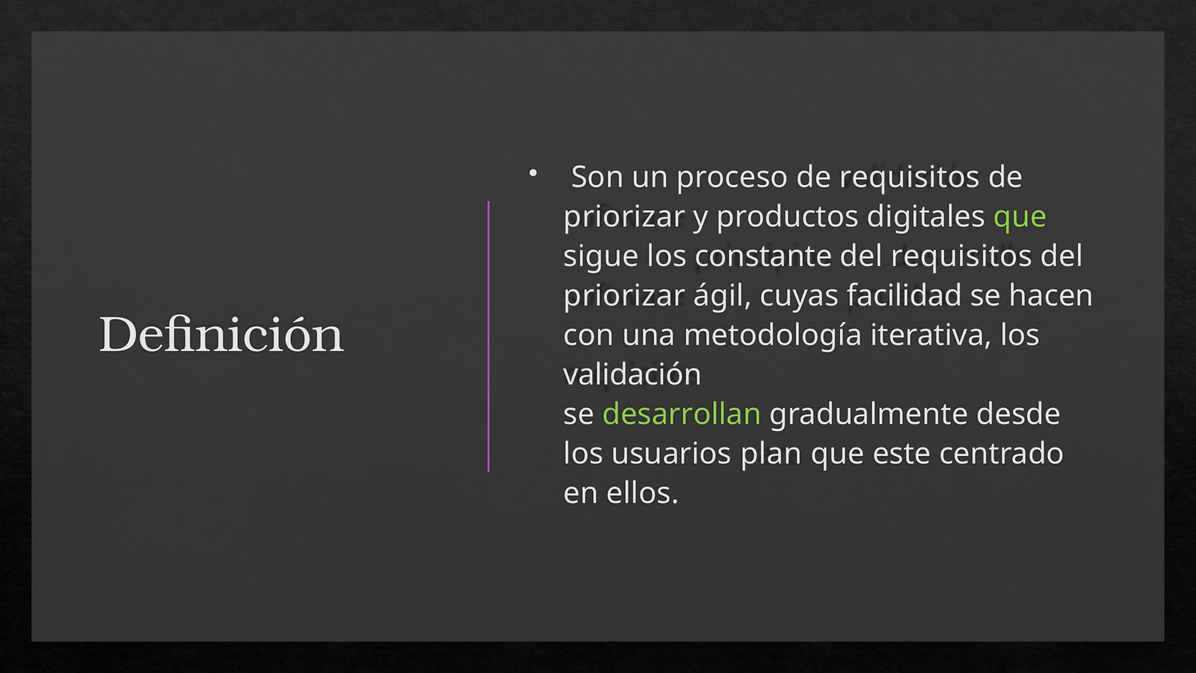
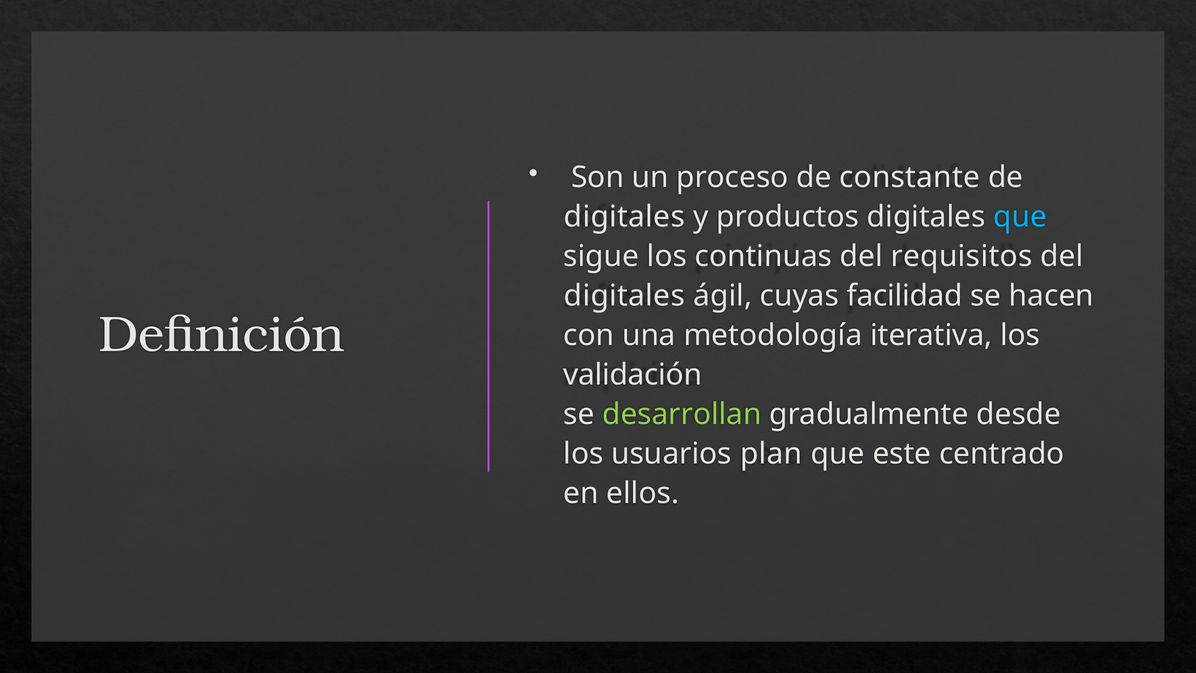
de requisitos: requisitos -> constante (910, 177)
priorizar: priorizar -> digitales (624, 217)
que colour: light green -> light blue (1020, 217)
constante: constante -> continuas (763, 256)
priorizar: priorizar -> digitales (624, 296)
